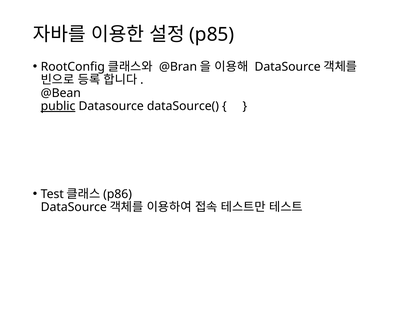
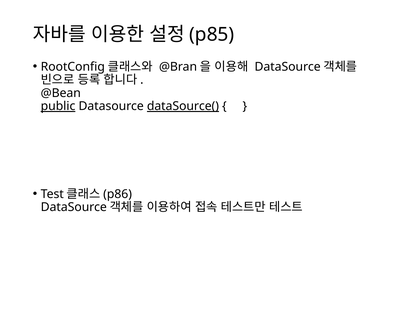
dataSource( underline: none -> present (183, 106)
